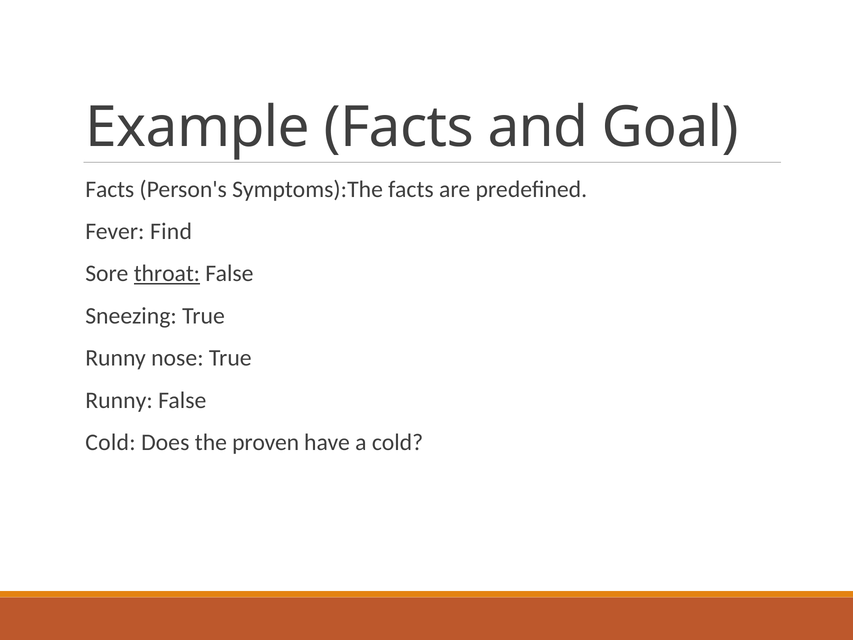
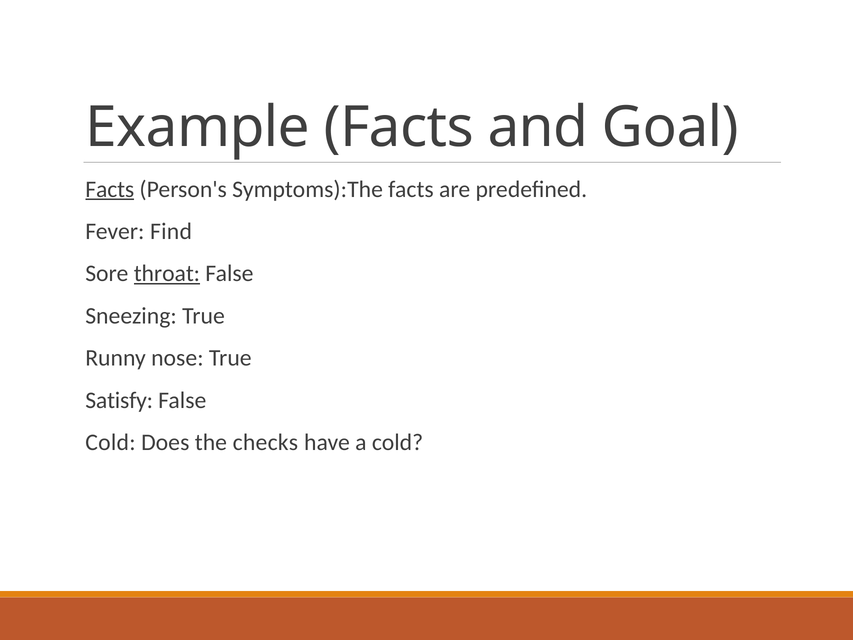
Facts underline: none -> present (110, 189)
Runny: Runny -> Satisfy (119, 400)
proven: proven -> checks (265, 442)
